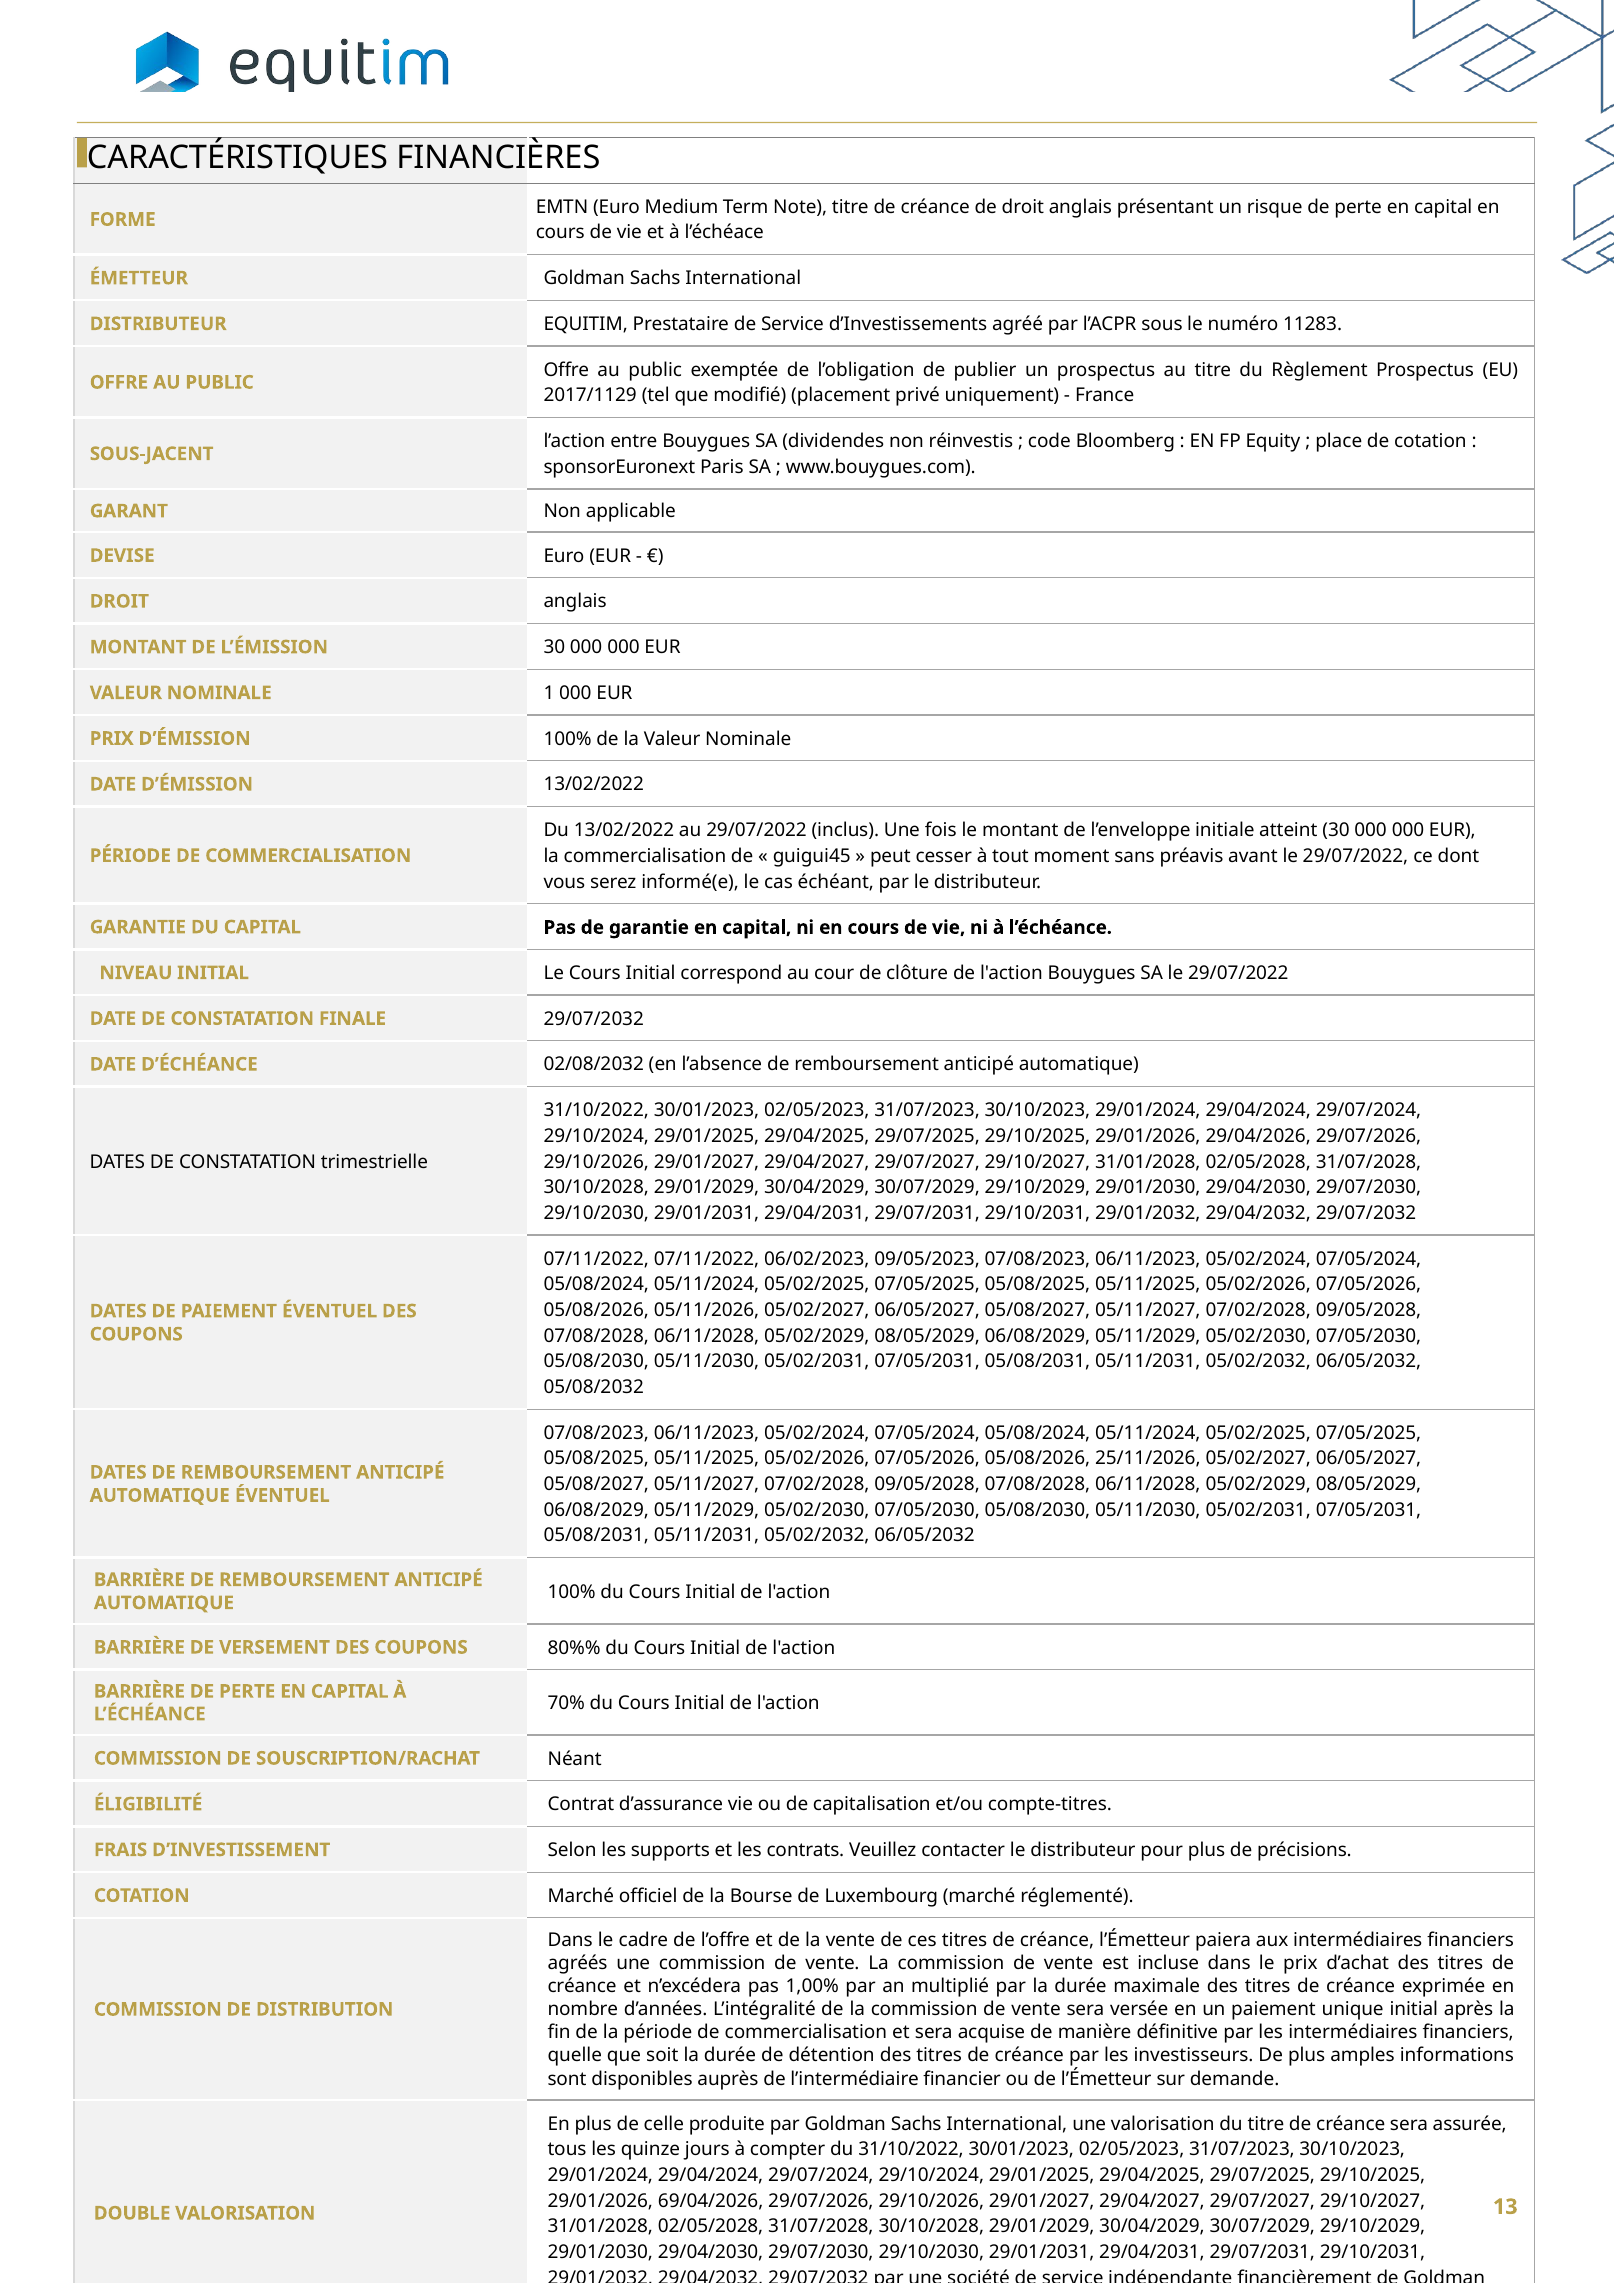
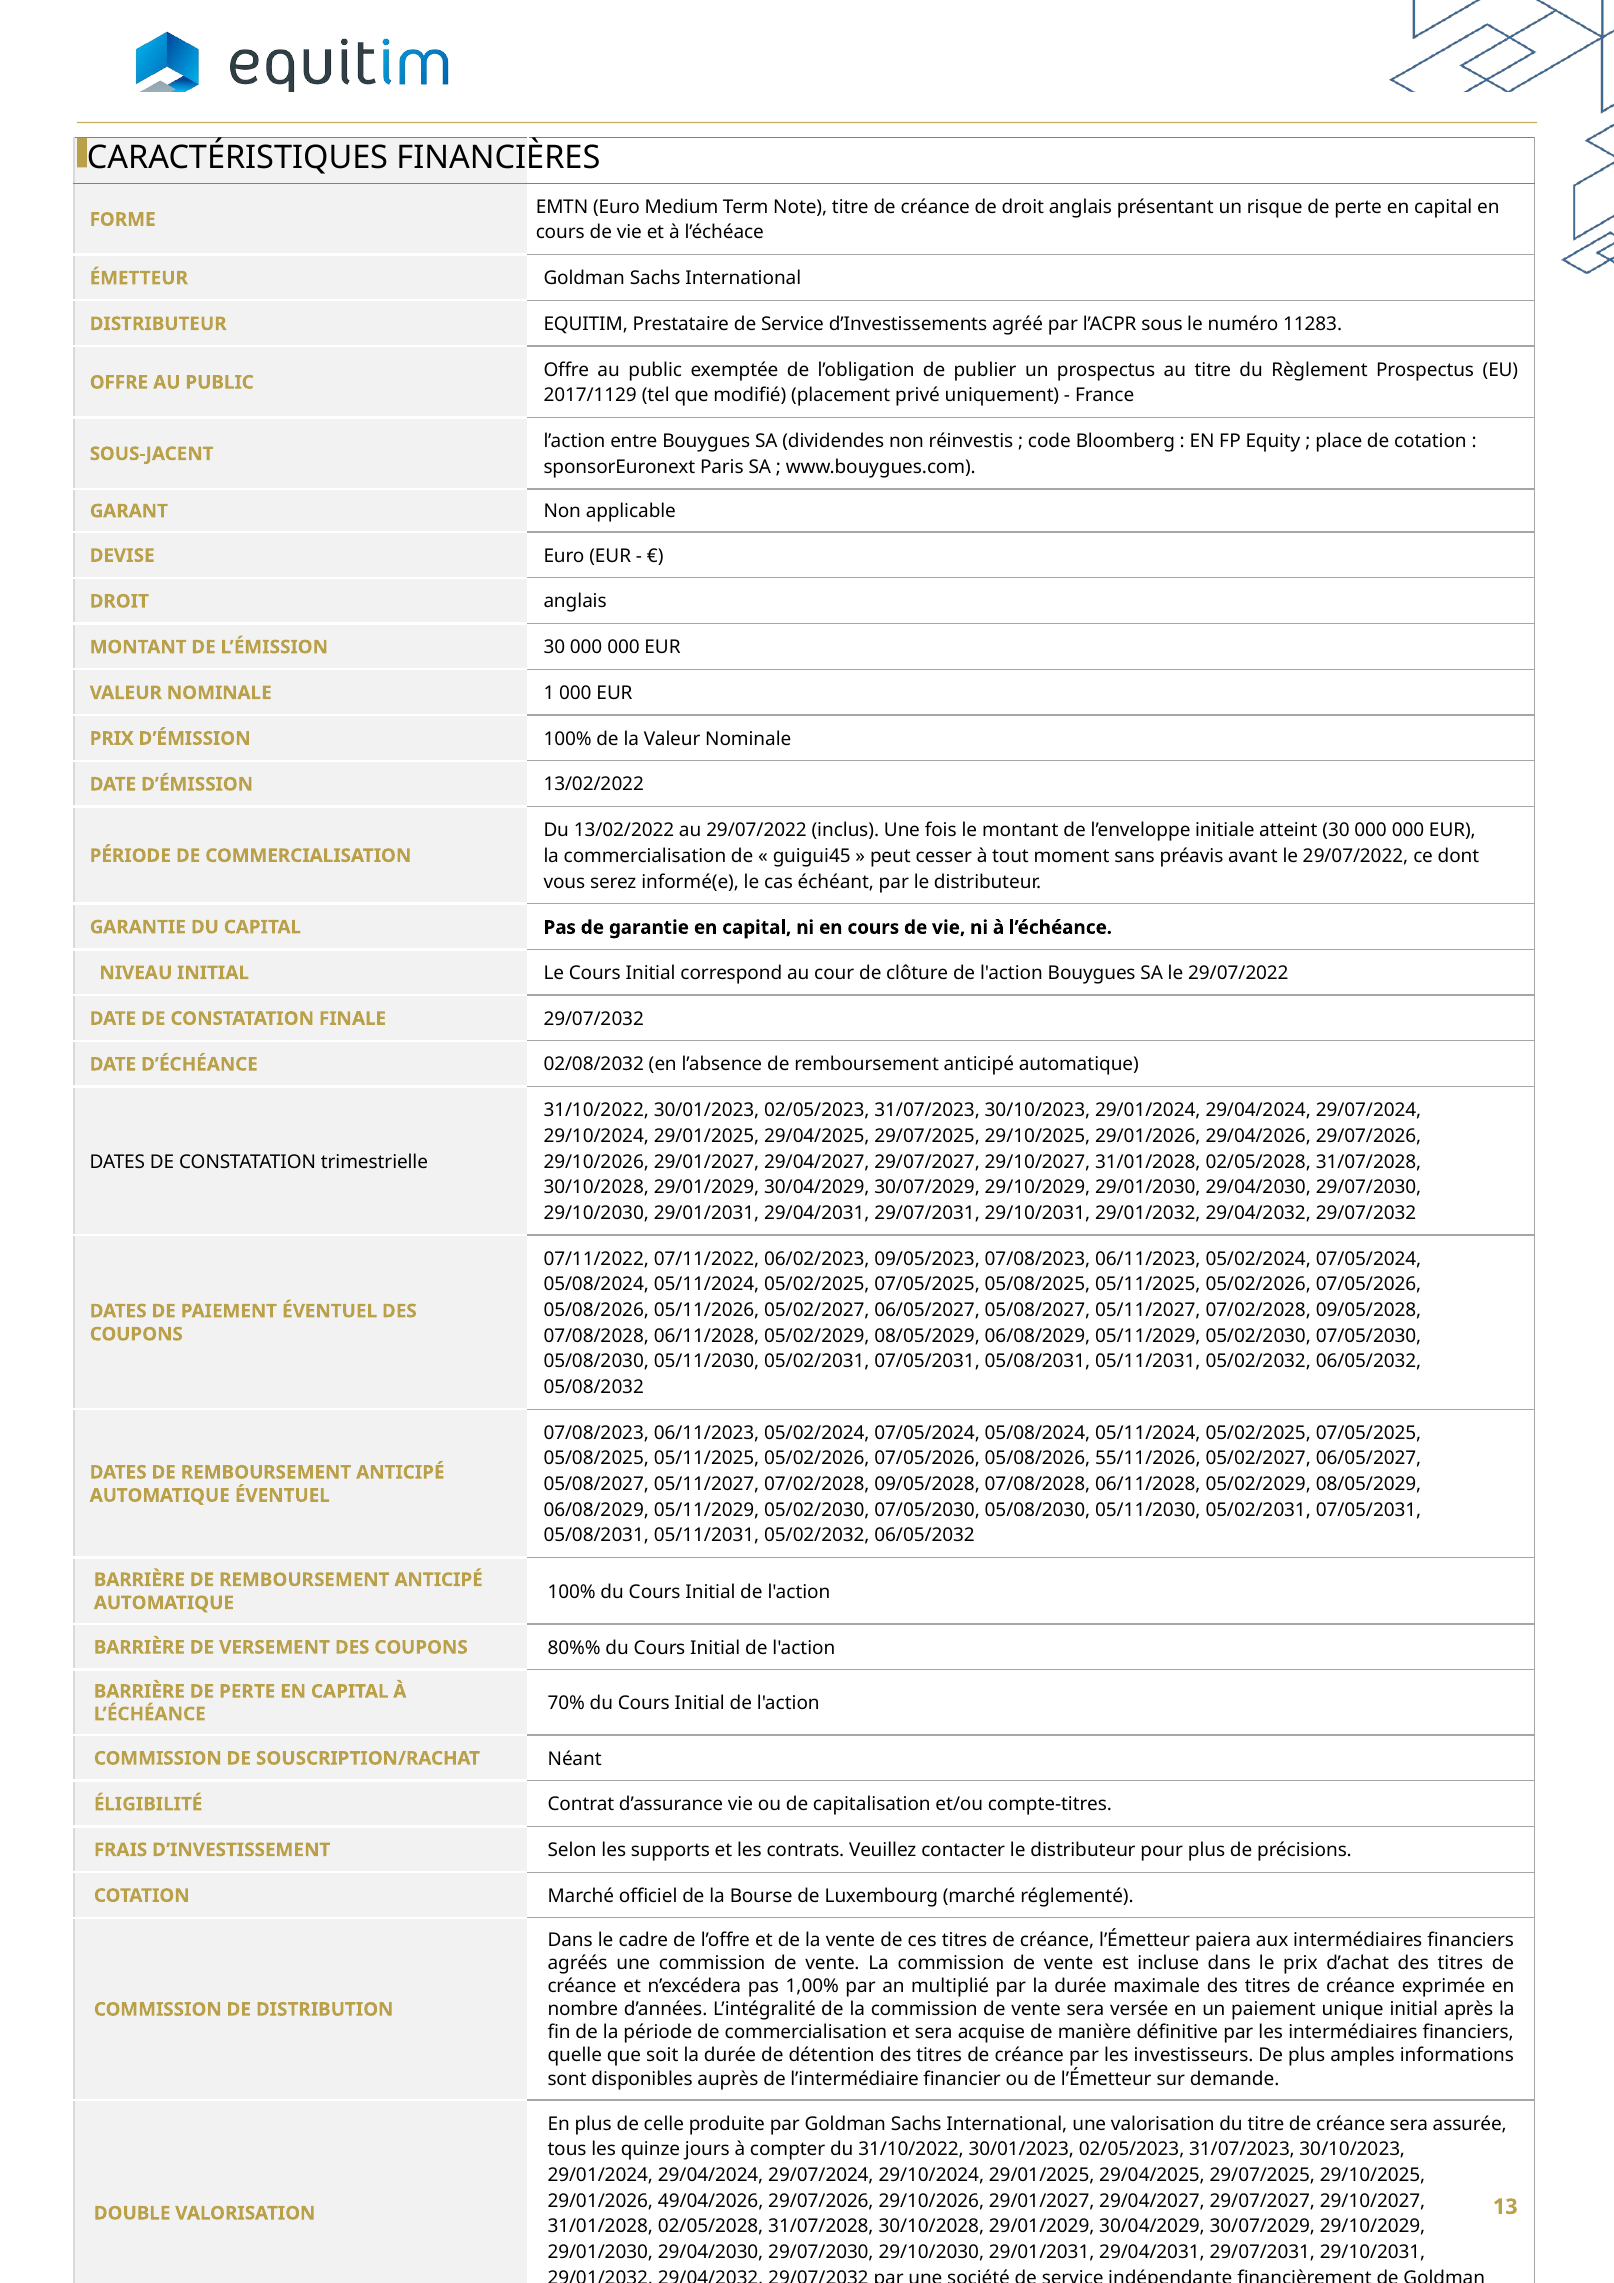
25/11/2026: 25/11/2026 -> 55/11/2026 (1148, 1458)
69/04/2026: 69/04/2026 -> 49/04/2026 (711, 2200)
